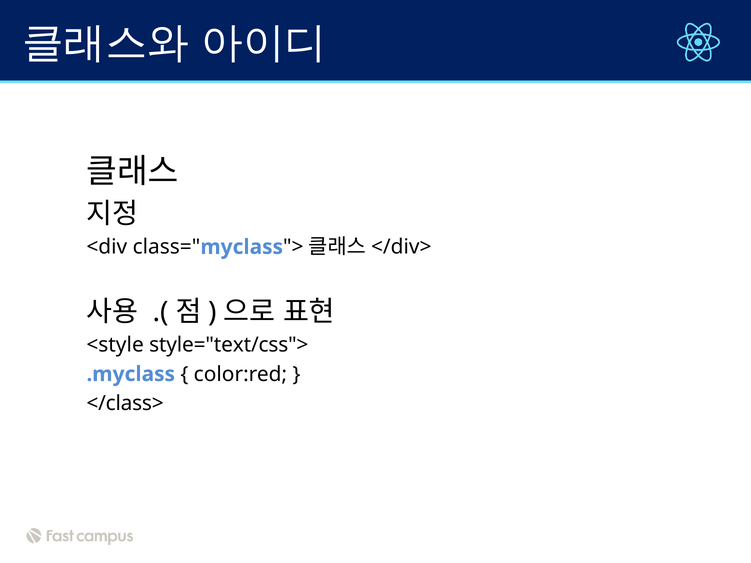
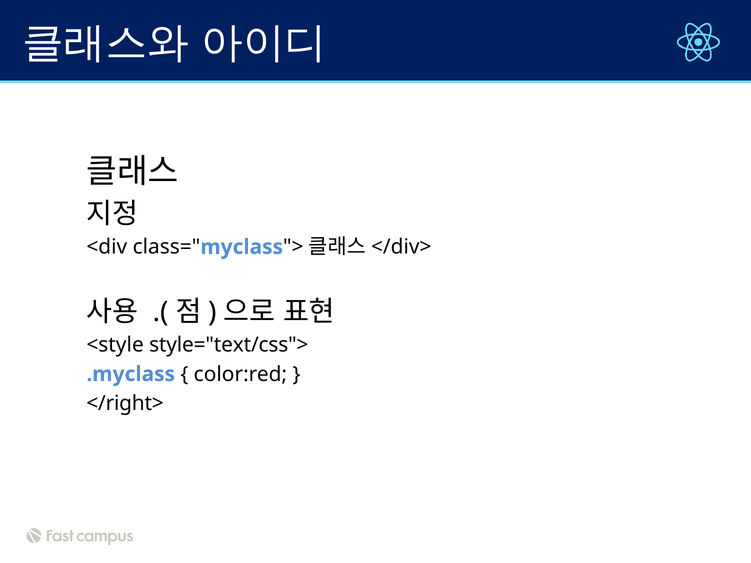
</class>: </class> -> </right> (125, 404)
